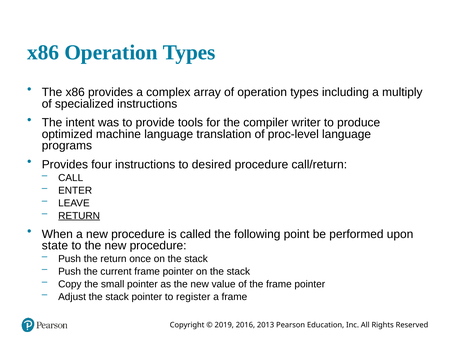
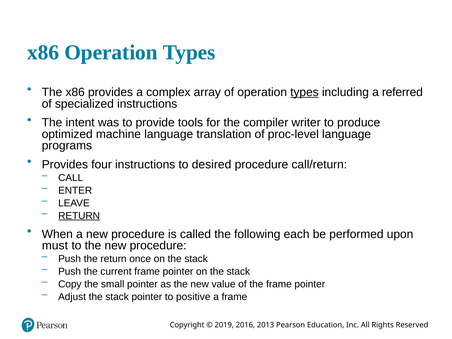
types underline: none -> present (304, 92)
multiply: multiply -> referred (402, 92)
point: point -> each (297, 234)
state: state -> must (55, 246)
register: register -> positive (193, 297)
